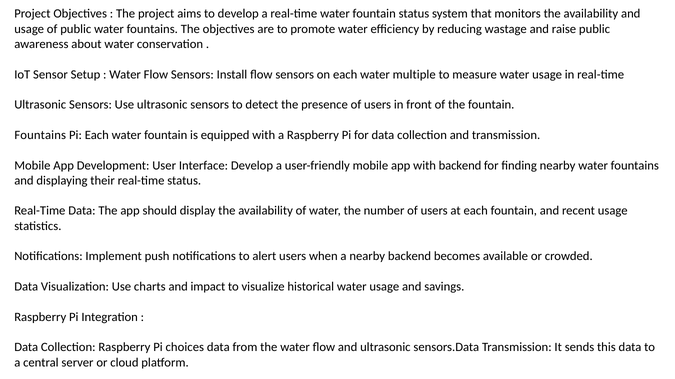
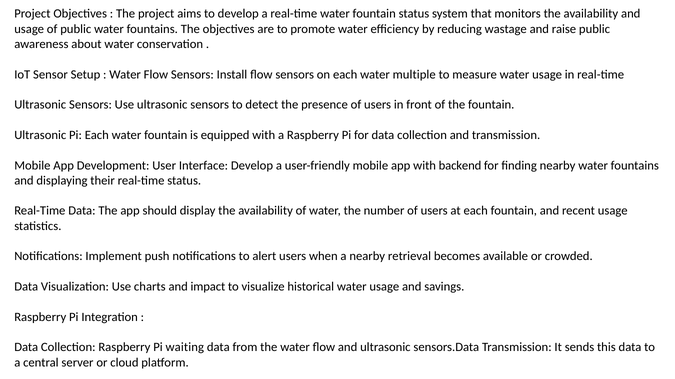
Fountains: Fountains -> Ultrasonic (40, 135)
nearby backend: backend -> retrieval (410, 257)
choices: choices -> waiting (185, 348)
